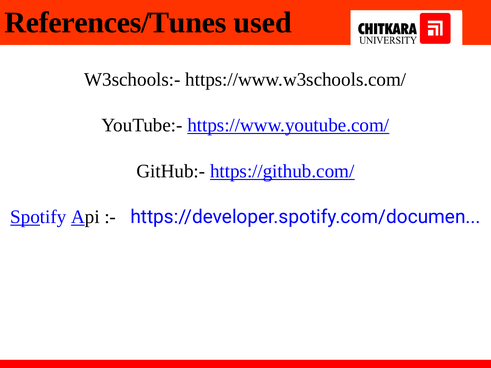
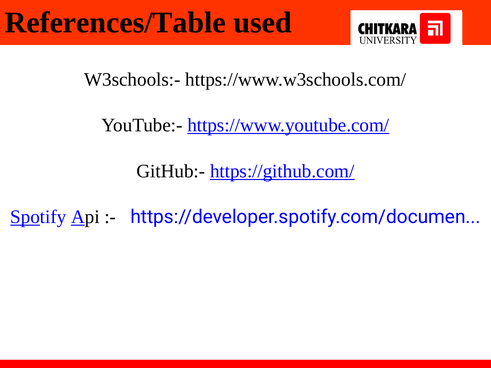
References/Tunes: References/Tunes -> References/Table (115, 22)
